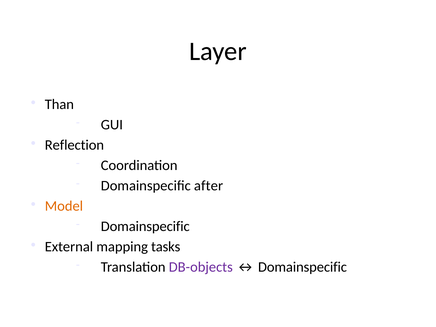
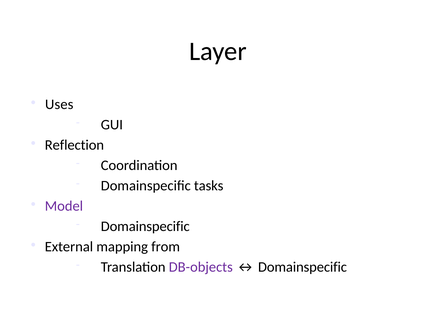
Than: Than -> Uses (59, 104)
after: after -> tasks (209, 186)
Model colour: orange -> purple (64, 206)
tasks: tasks -> from (166, 247)
